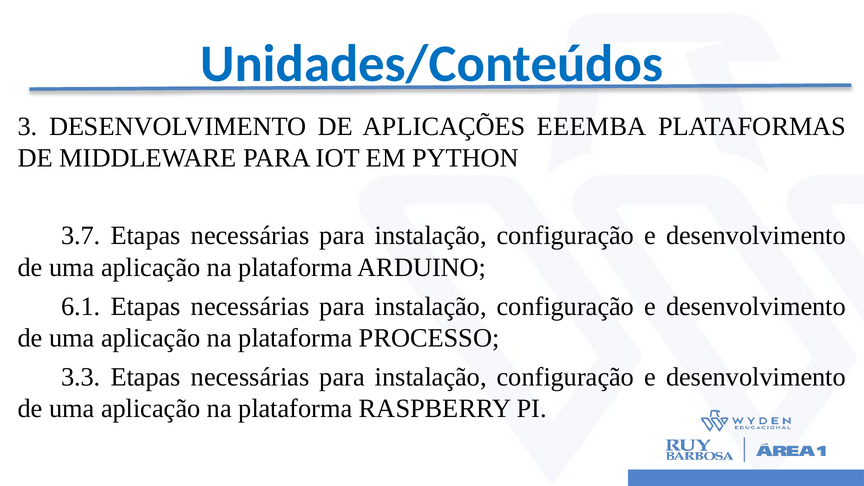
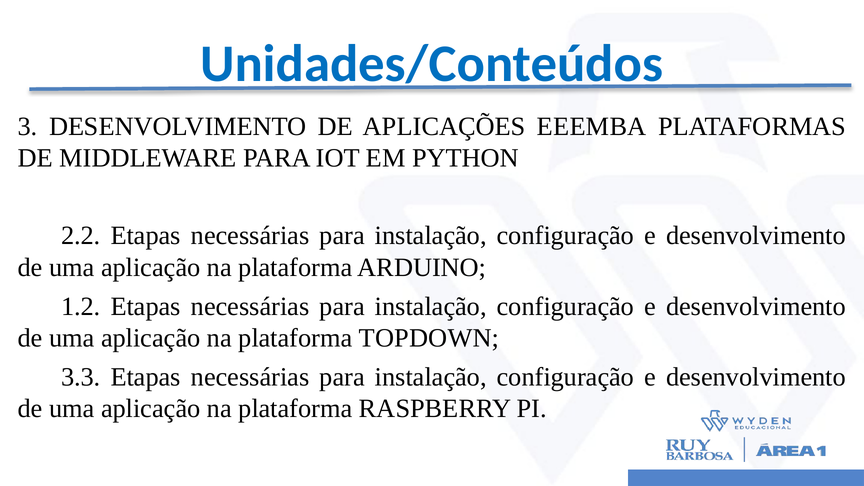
3.7: 3.7 -> 2.2 (81, 236)
6.1: 6.1 -> 1.2 (81, 306)
PROCESSO: PROCESSO -> TOPDOWN (429, 338)
